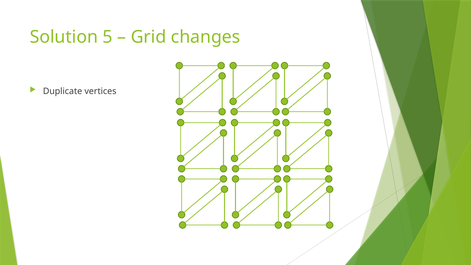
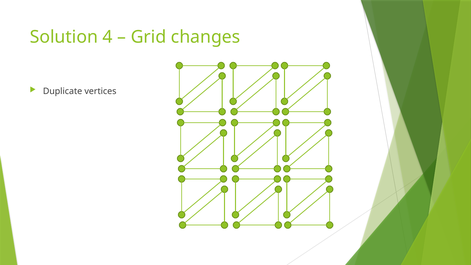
5: 5 -> 4 (108, 37)
